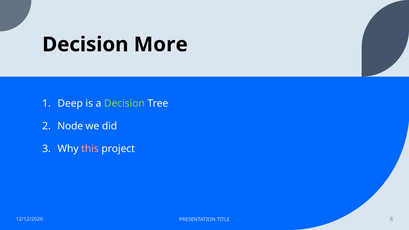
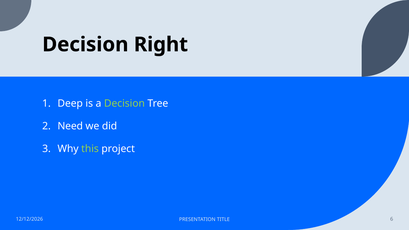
More: More -> Right (161, 45)
Node: Node -> Need (70, 126)
this colour: pink -> light green (90, 149)
